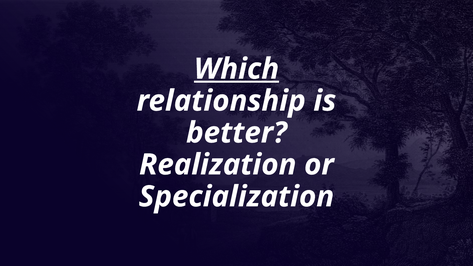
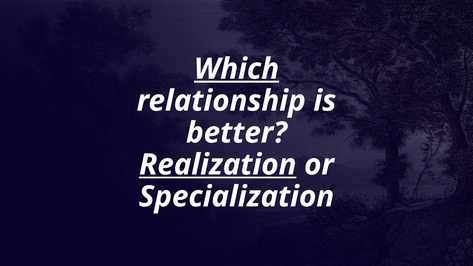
Realization underline: none -> present (218, 165)
